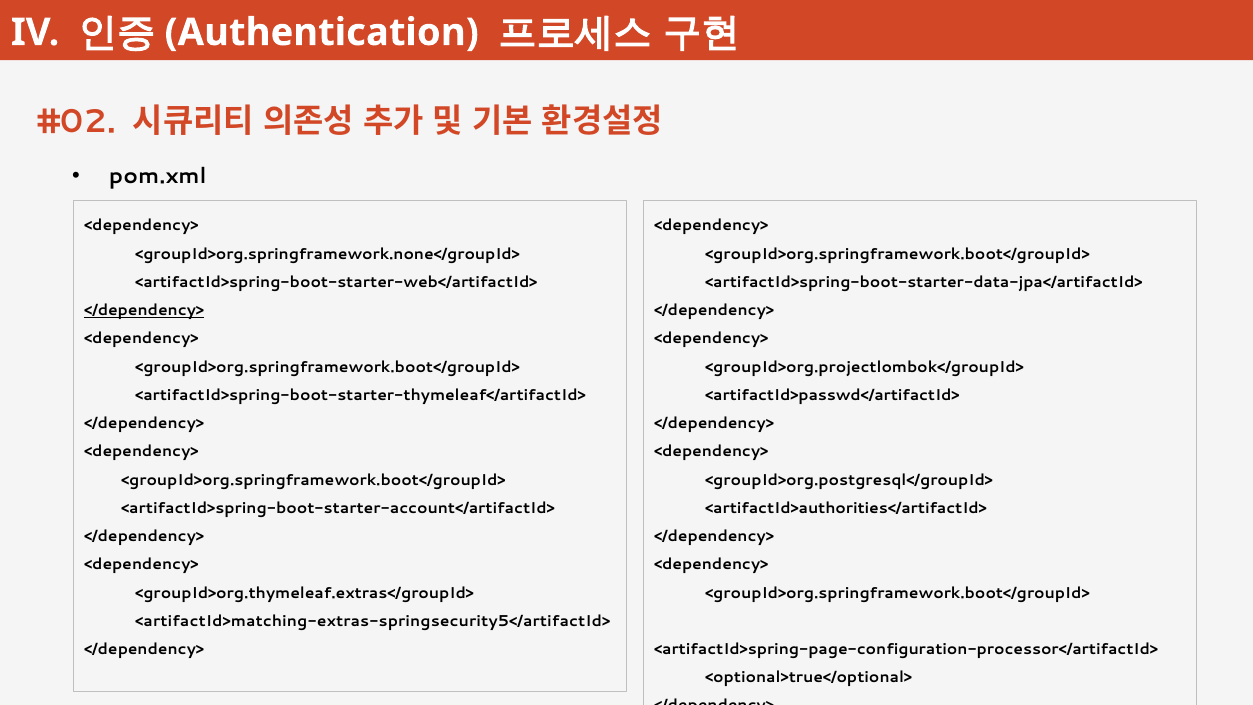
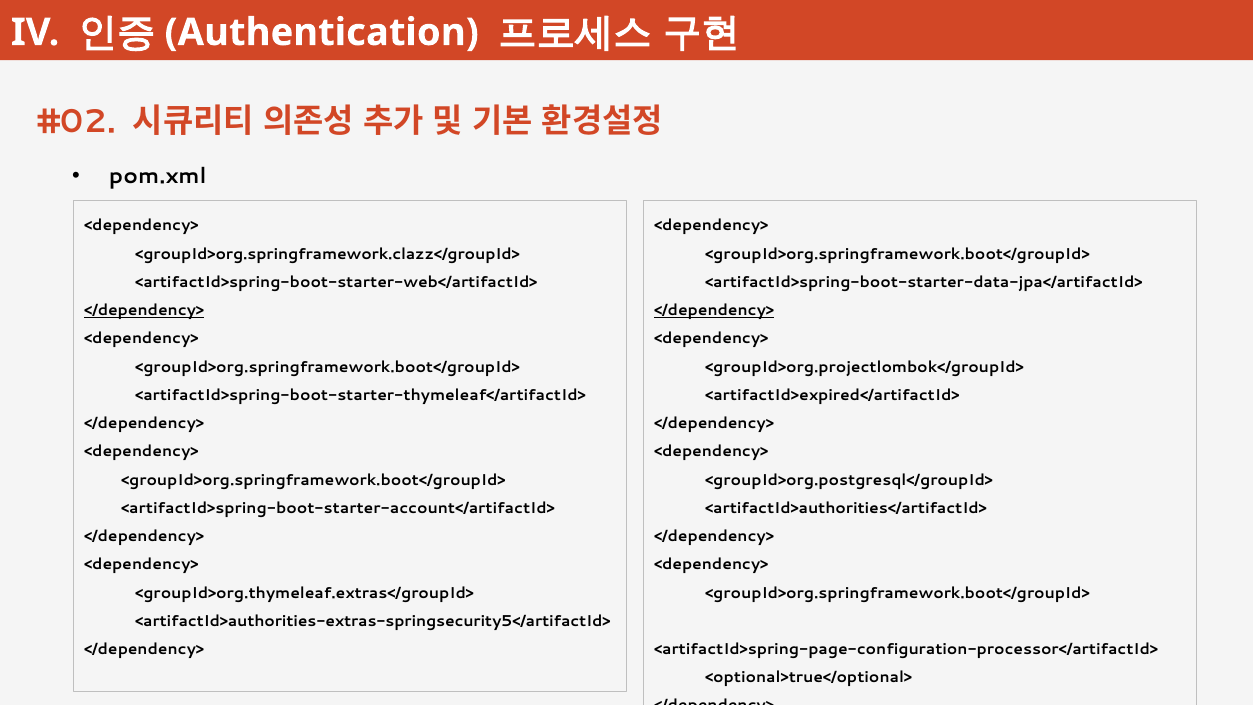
<groupId>org.springframework.none</groupId>: <groupId>org.springframework.none</groupId> -> <groupId>org.springframework.clazz</groupId> (328, 254)
</dependency> underline: none -> present (714, 310)
<artifactId>passwd</artifactId>: <artifactId>passwd</artifactId> -> <artifactId>expired</artifactId> (832, 395)
<artifactId>matching-extras-springsecurity5</artifactId>: <artifactId>matching-extras-springsecurity5</artifactId> -> <artifactId>authorities-extras-springsecurity5</artifactId> (373, 621)
